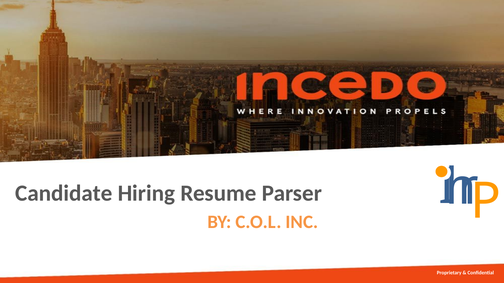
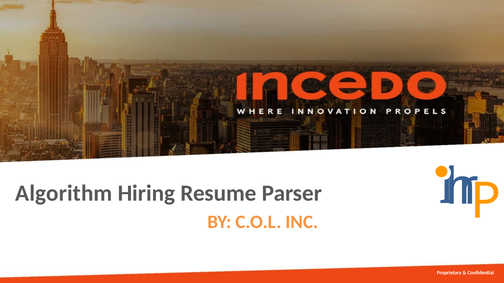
Candidate: Candidate -> Algorithm (64, 193)
